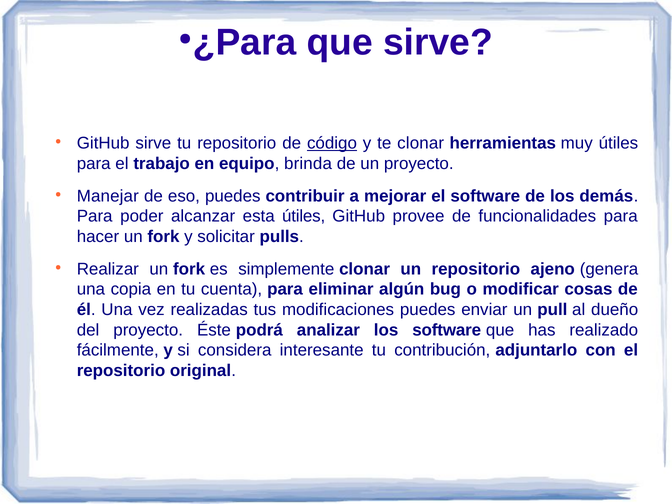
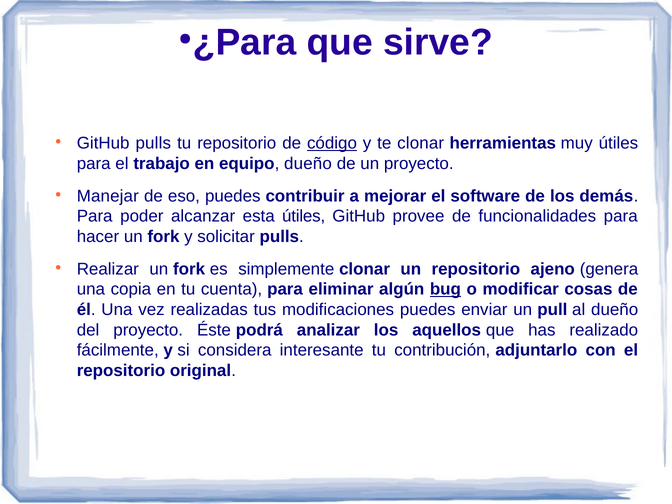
GitHub sirve: sirve -> pulls (153, 143)
equipo brinda: brinda -> dueño (308, 164)
bug underline: none -> present (445, 289)
los software: software -> aquellos (447, 330)
